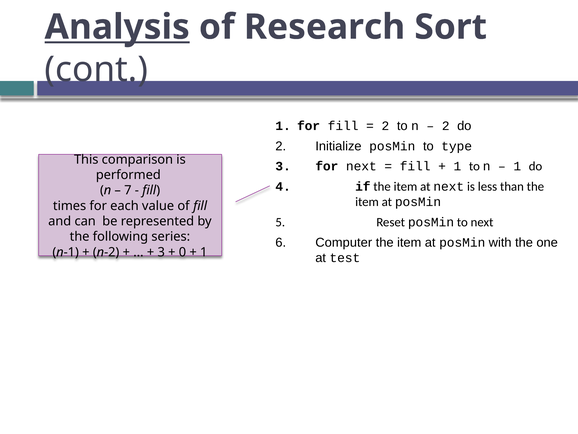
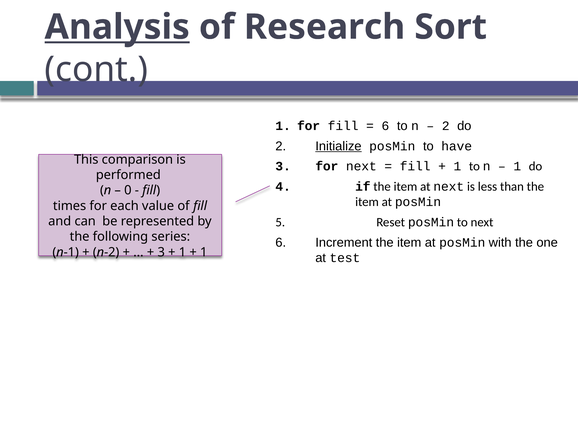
2: 2 -> 6 (385, 126)
Initialize underline: none -> present (338, 146)
type: type -> have (457, 146)
7: 7 -> 0 (128, 190)
Computer: Computer -> Increment (344, 242)
0: 0 -> 1 (182, 252)
